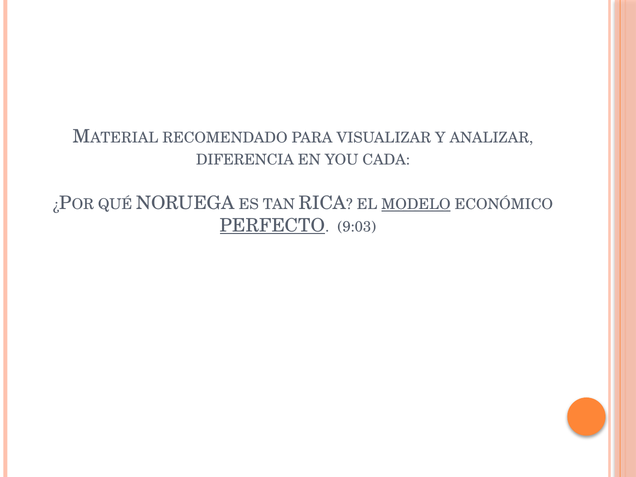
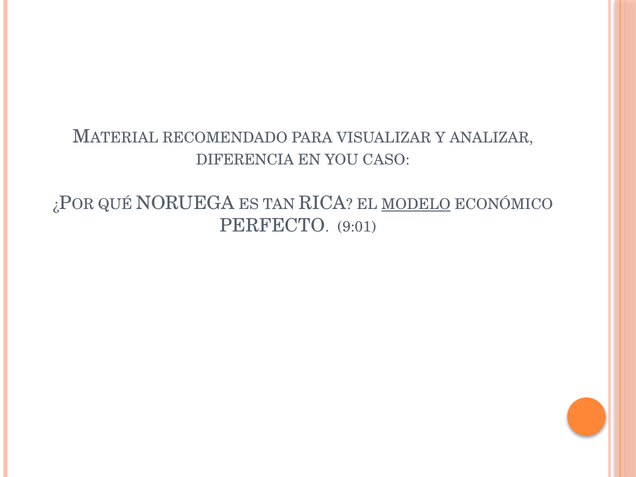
CADA: CADA -> CASO (386, 160)
PERFECTO underline: present -> none (273, 226)
9:03: 9:03 -> 9:01 (357, 227)
